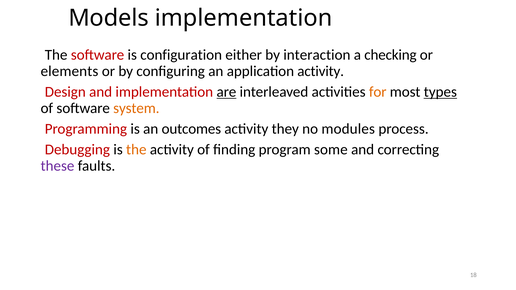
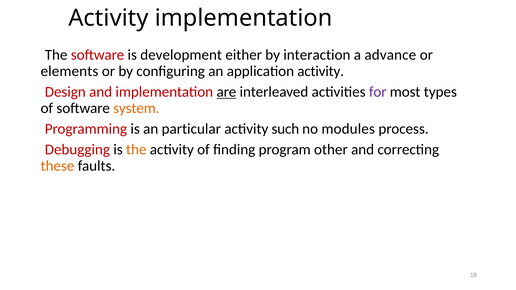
Models: Models -> Activity (108, 18)
configuration: configuration -> development (181, 55)
checking: checking -> advance (390, 55)
for colour: orange -> purple (378, 92)
types underline: present -> none (440, 92)
outcomes: outcomes -> particular (191, 129)
they: they -> such (285, 129)
some: some -> other (331, 150)
these colour: purple -> orange (57, 166)
